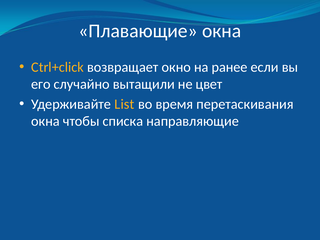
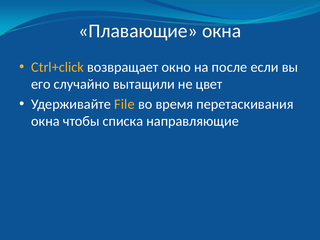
ранее: ранее -> после (229, 67)
List: List -> File (124, 104)
